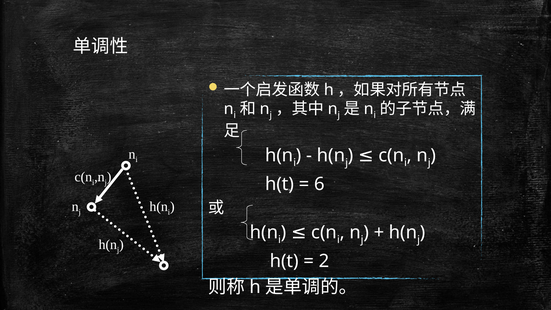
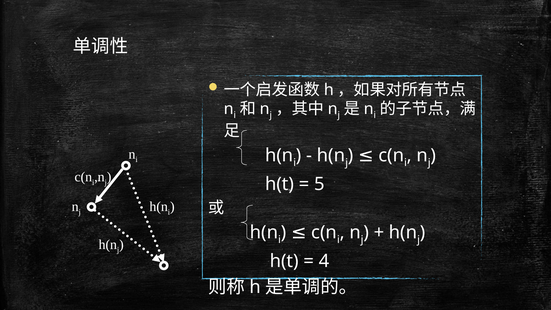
6: 6 -> 5 (319, 184)
2: 2 -> 4 (324, 261)
